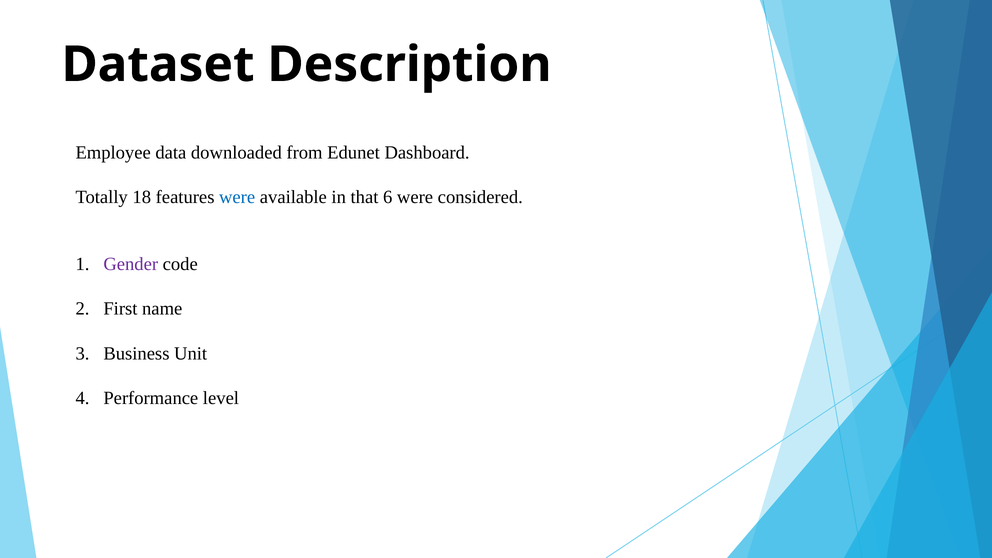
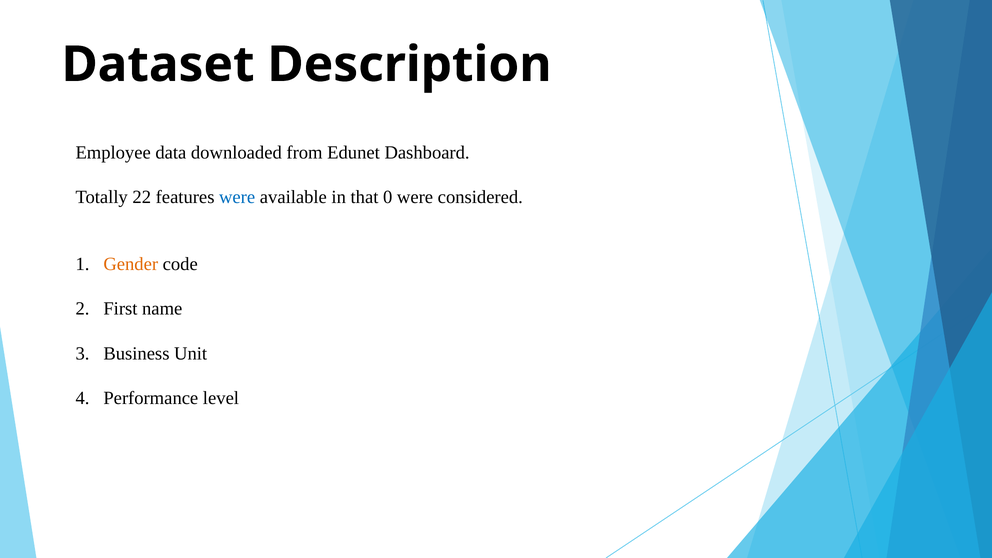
18: 18 -> 22 (142, 197)
6: 6 -> 0 (388, 197)
Gender colour: purple -> orange (131, 264)
